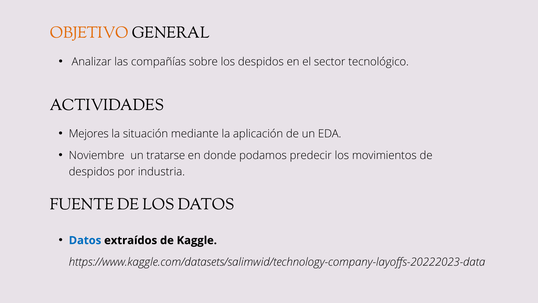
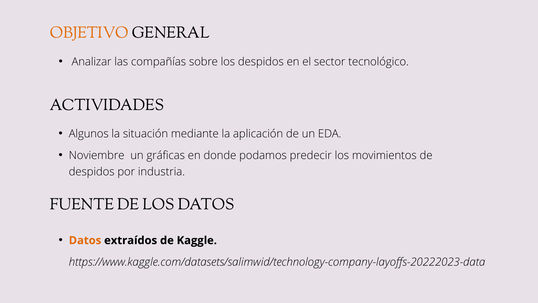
Mejores: Mejores -> Algunos (89, 134)
tratarse: tratarse -> gráficas (166, 155)
Datos colour: blue -> orange (85, 240)
